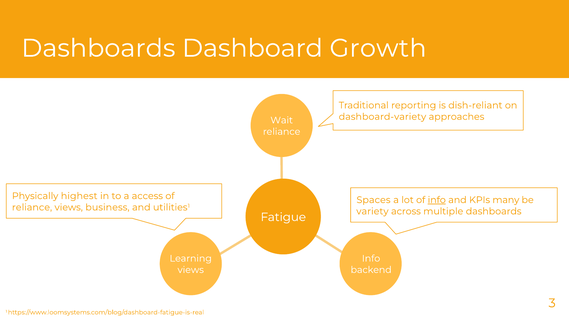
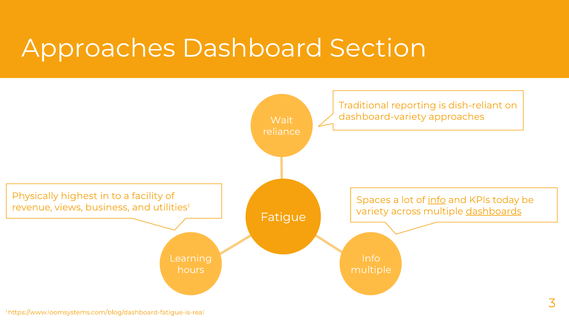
Dashboards: Dashboards -> Approaches (98, 48)
Growth: Growth -> Section (378, 48)
access: access -> facility (147, 196)
many: many -> today (506, 200)
reliance: reliance -> revenue (32, 207)
dashboards underline: none -> present (494, 211)
views: views -> hours (191, 270)
backend: backend -> multiple (371, 270)
